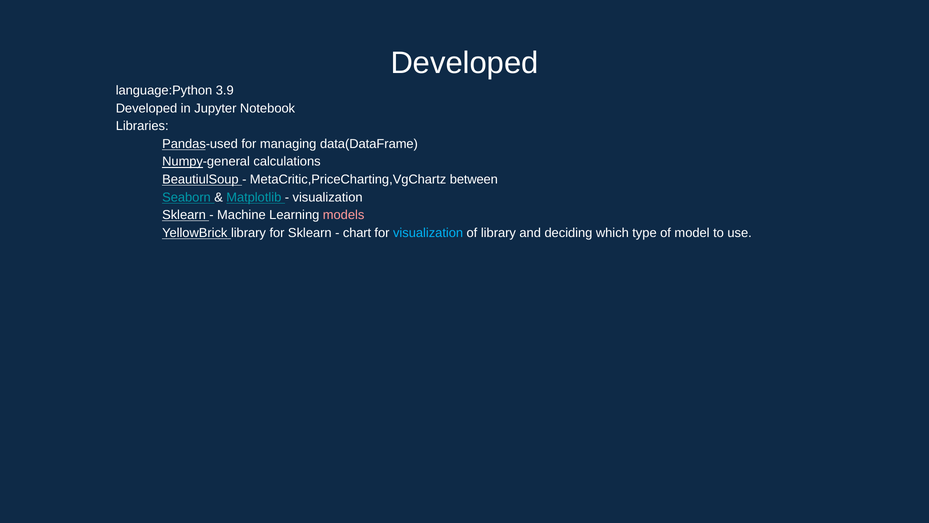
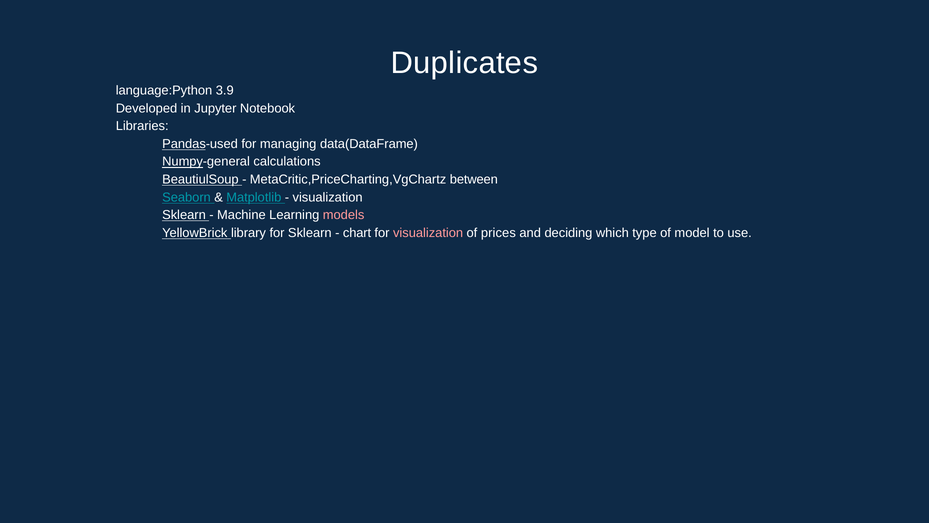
Developed: Developed -> Duplicates (464, 63)
visualization colour: light blue -> pink (428, 233)
of library: library -> prices (498, 233)
